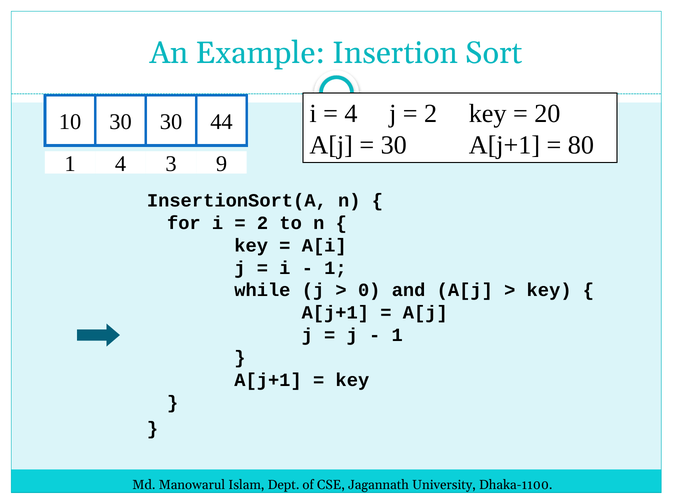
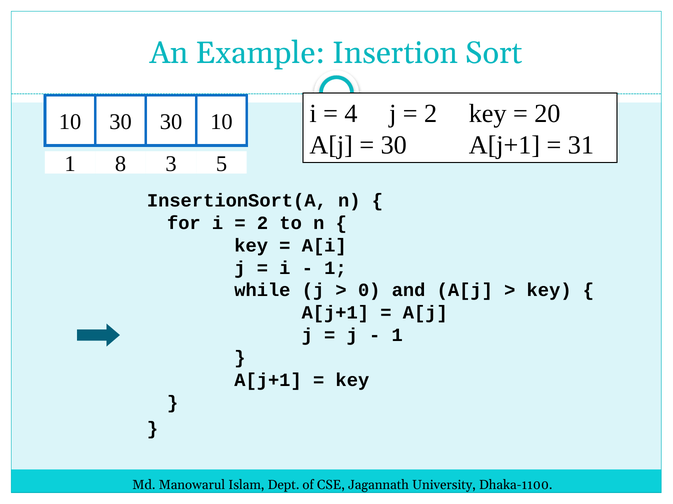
30 44: 44 -> 10 (221, 122)
80: 80 -> 31 (581, 145)
1 4: 4 -> 8 (121, 164)
9: 9 -> 5 (222, 164)
